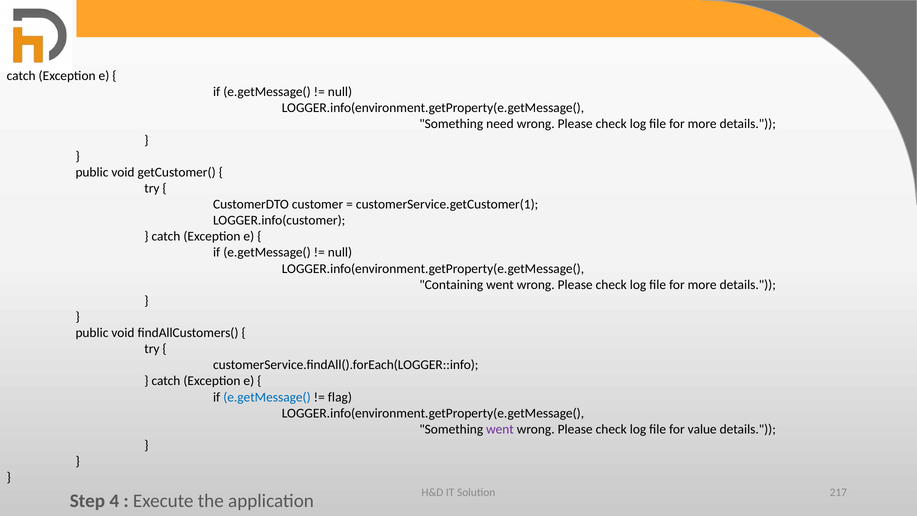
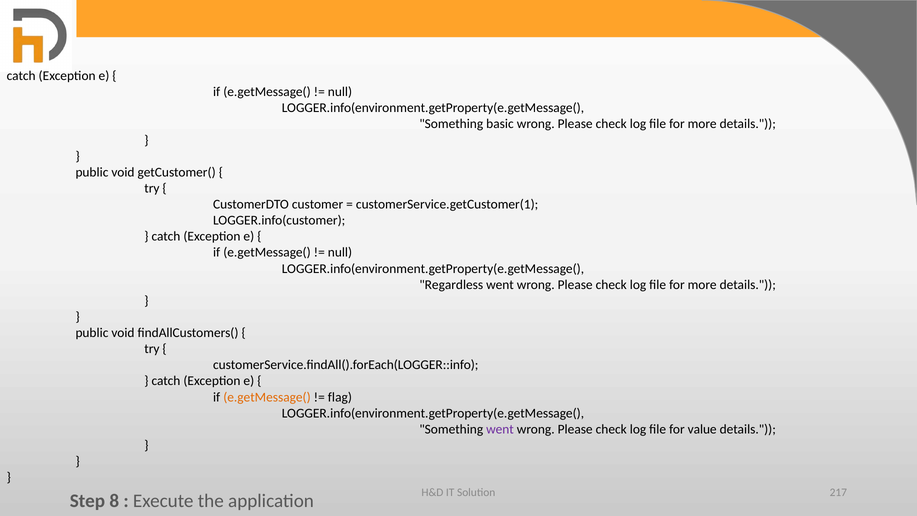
need: need -> basic (500, 124)
Containing: Containing -> Regardless (451, 285)
e.getMessage( colour: blue -> orange (267, 397)
4: 4 -> 8 (114, 501)
